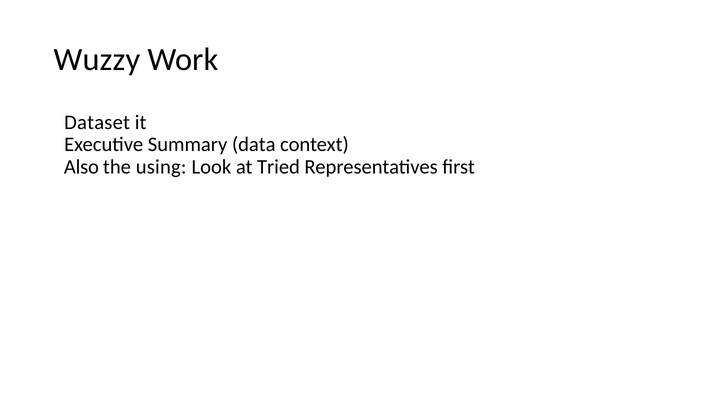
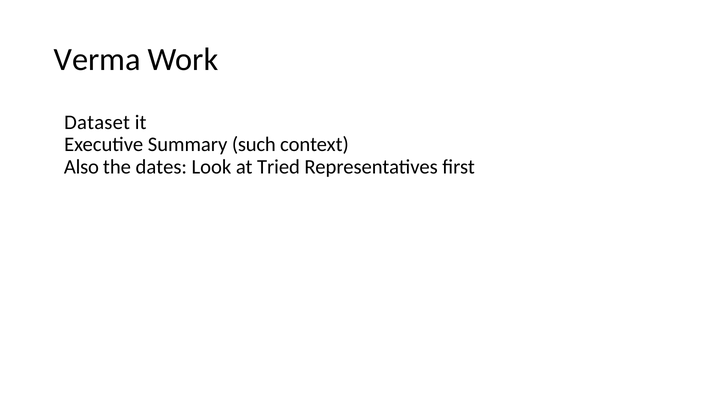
Wuzzy: Wuzzy -> Verma (97, 59)
data: data -> such (254, 144)
using: using -> dates (161, 167)
